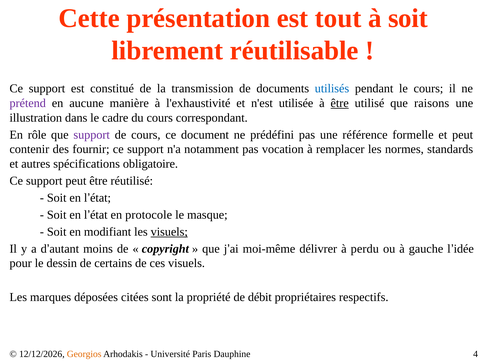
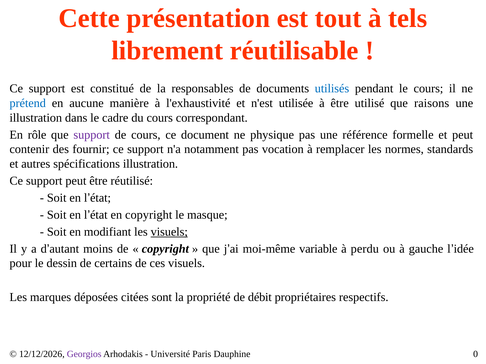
à soit: soit -> tels (408, 18)
transmission: transmission -> responsables (203, 89)
prétend colour: purple -> blue (28, 103)
être underline: present -> none (340, 103)
prédéfini: prédéfini -> physique (272, 135)
spécifications obligatoire: obligatoire -> illustration (150, 164)
en protocole: protocole -> copyright (149, 215)
délivrer: délivrer -> variable (318, 249)
Georgios colour: orange -> purple (84, 354)
4: 4 -> 0 (476, 354)
